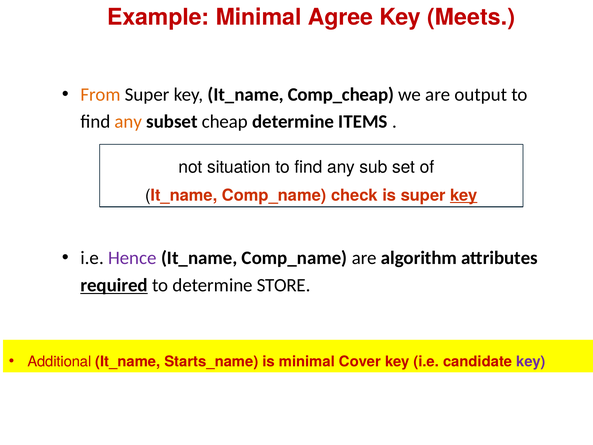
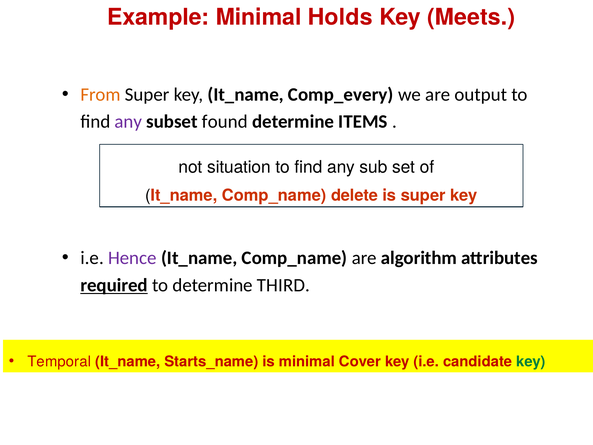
Agree: Agree -> Holds (340, 17)
Comp_cheap: Comp_cheap -> Comp_every (341, 94)
any colour: orange -> purple (128, 122)
cheap: cheap -> found (225, 122)
check: check -> delete (354, 195)
key underline: present -> none (464, 195)
STORE: STORE -> THIRD (283, 285)
Additional: Additional -> Temporal (59, 361)
key colour: purple -> green (531, 361)
